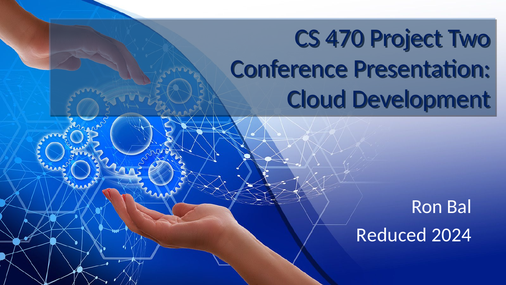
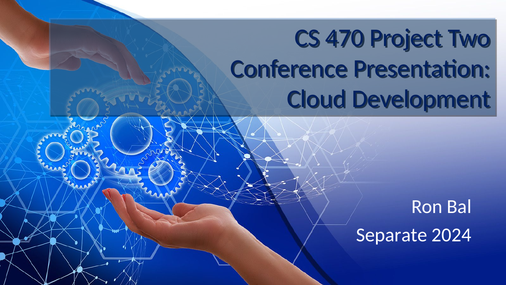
Reduced: Reduced -> Separate (392, 235)
